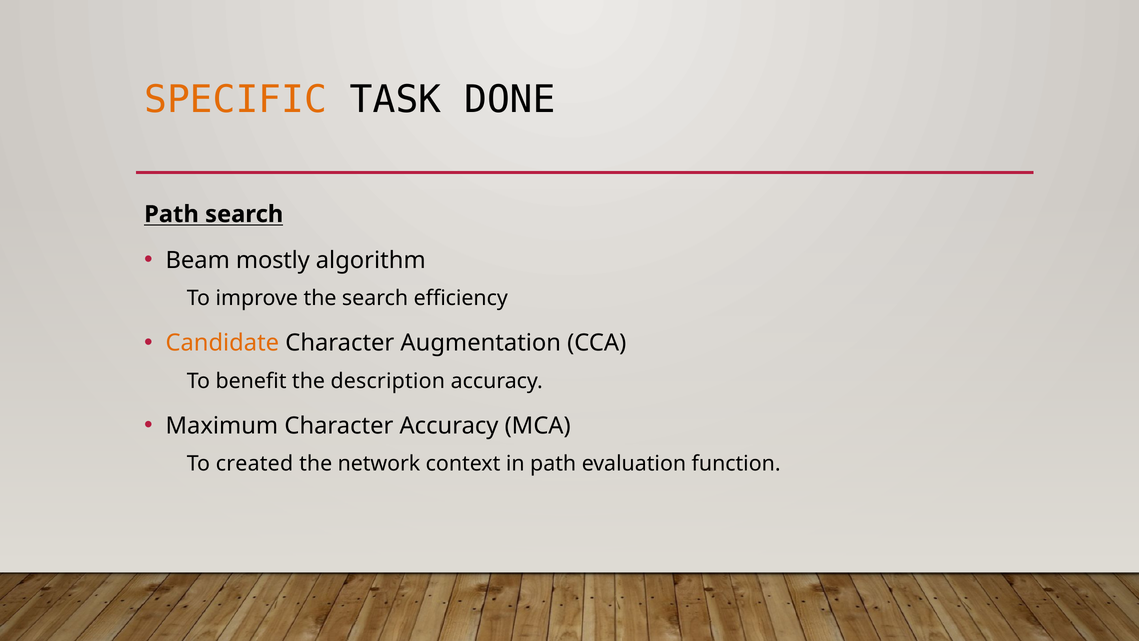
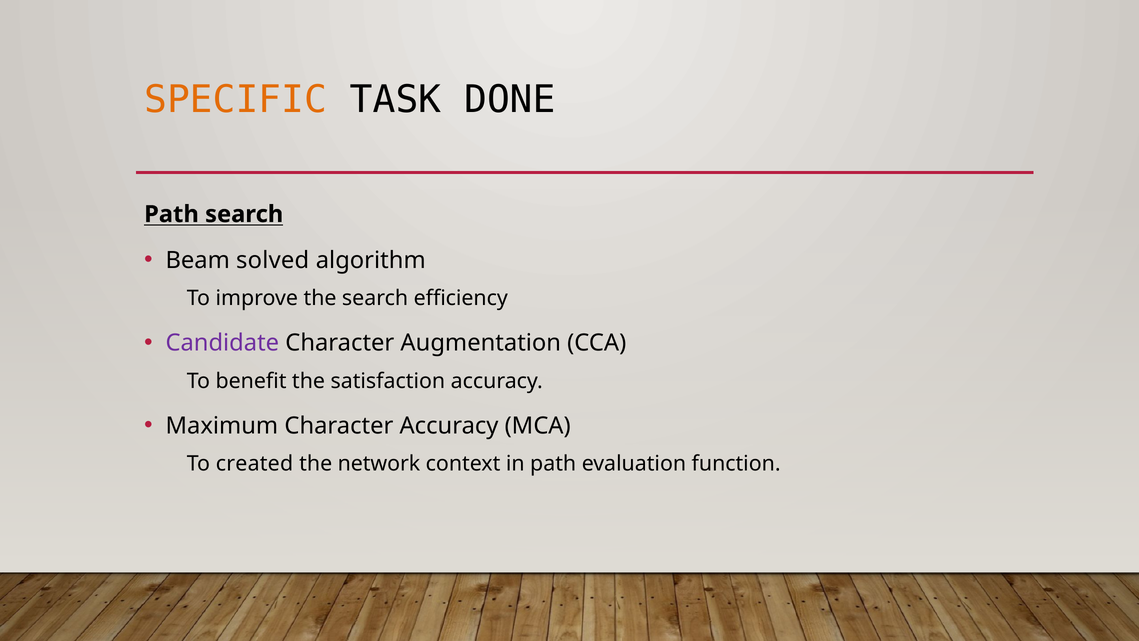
mostly: mostly -> solved (273, 260)
Candidate colour: orange -> purple (222, 343)
description: description -> satisfaction (388, 381)
